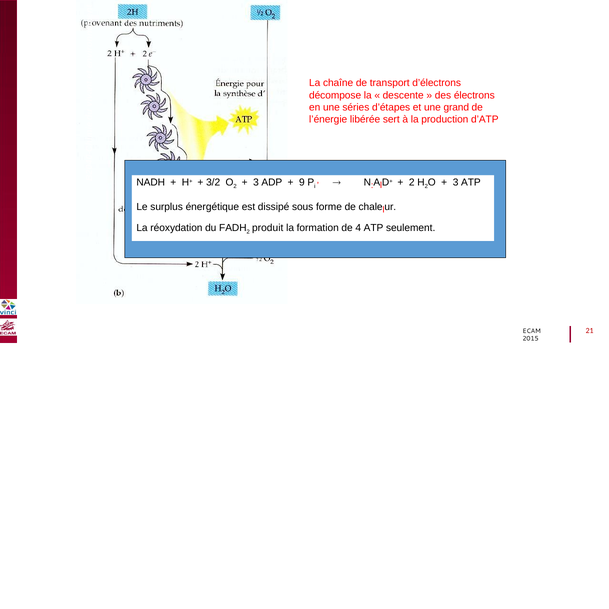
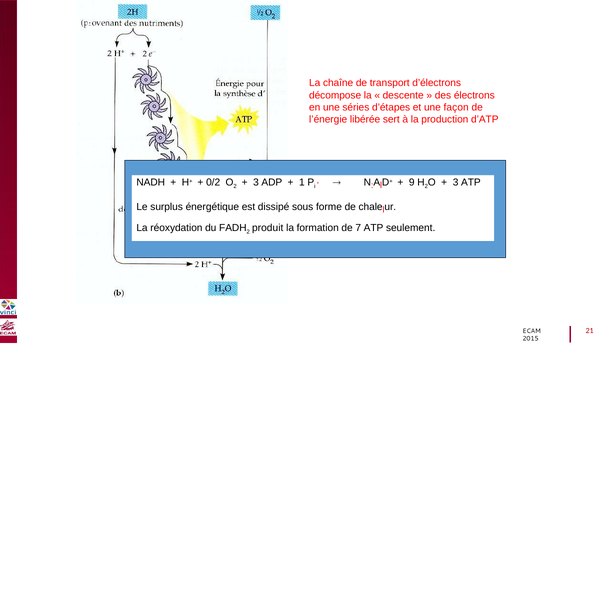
grand: grand -> façon (456, 107)
3/2: 3/2 -> 0/2 (213, 182)
9: 9 -> 1 (302, 182)
2: 2 -> 9 (412, 182)
de 4: 4 -> 7 (358, 228)
